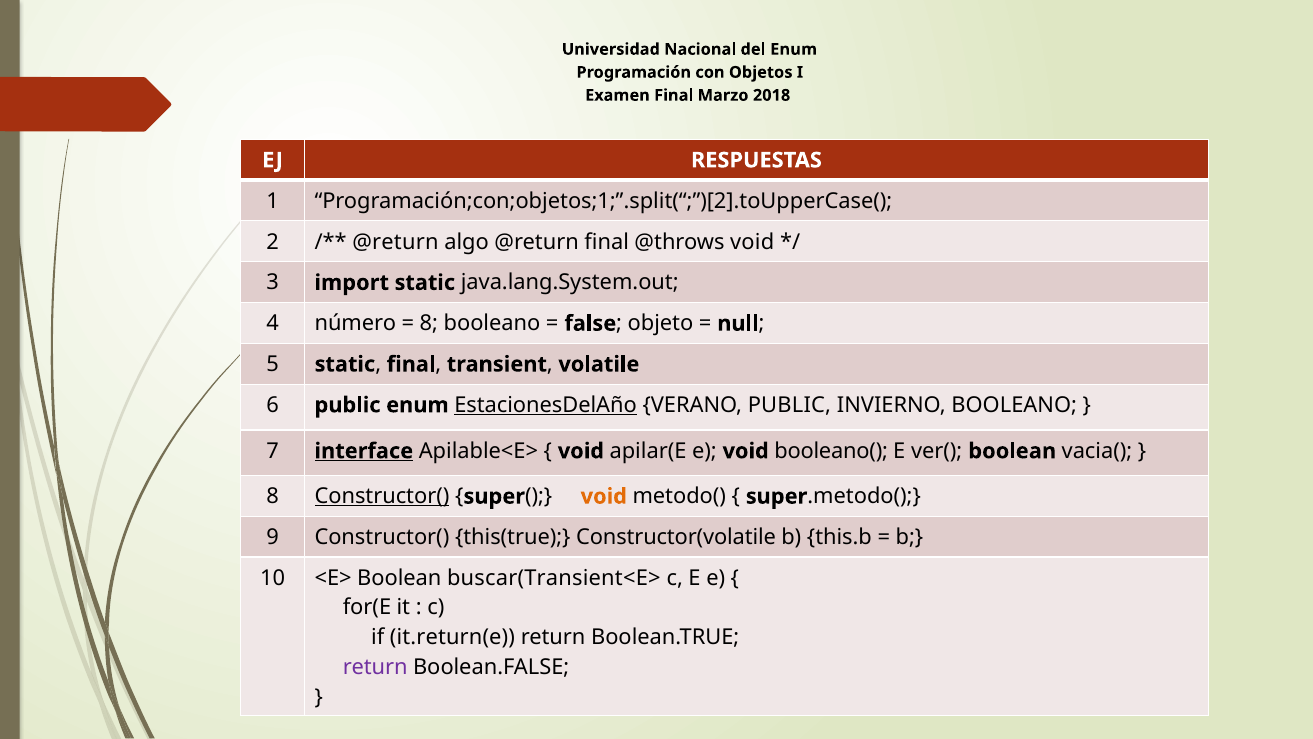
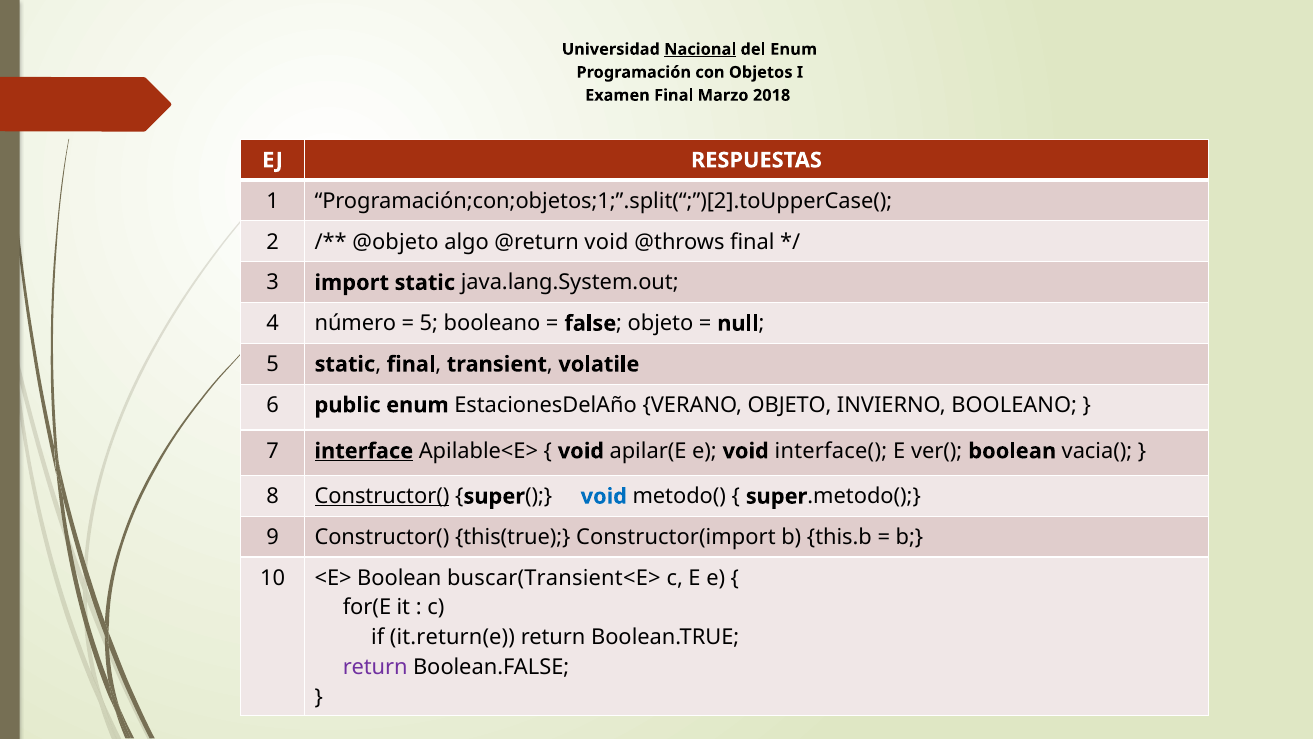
Nacional underline: none -> present (700, 49)
@return: @return -> @objeto (395, 242)
@return final: final -> void (607, 242)
@throws void: void -> final (752, 242)
8: 8 -> 5 (429, 323)
EstacionesDelAño underline: present -> none (546, 405)
VERANO PUBLIC: PUBLIC -> OBJETO (790, 405)
booleano(: booleano( -> interface( (831, 451)
void colour: orange -> blue (604, 496)
Constructor(volatile: Constructor(volatile -> Constructor(import (676, 537)
